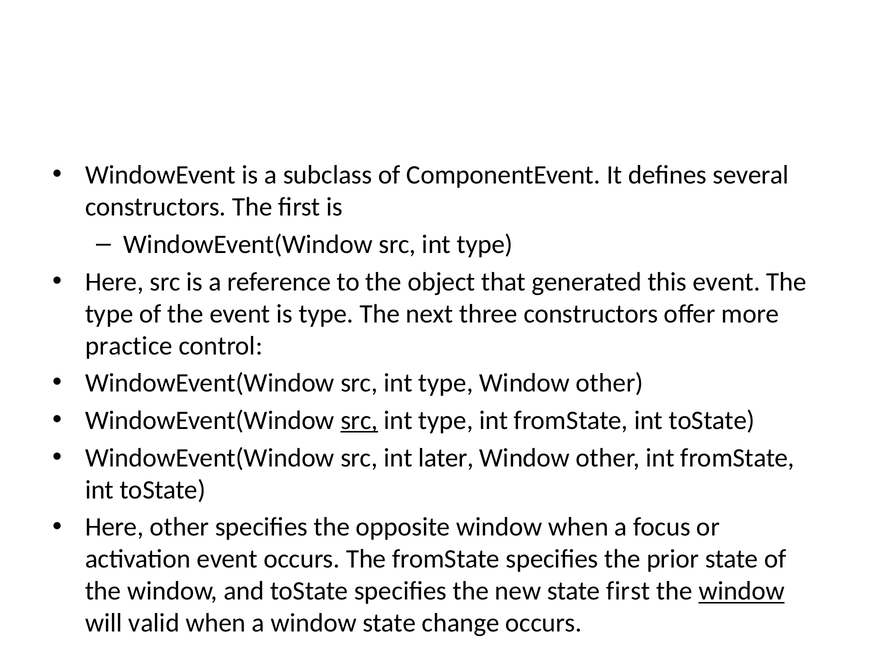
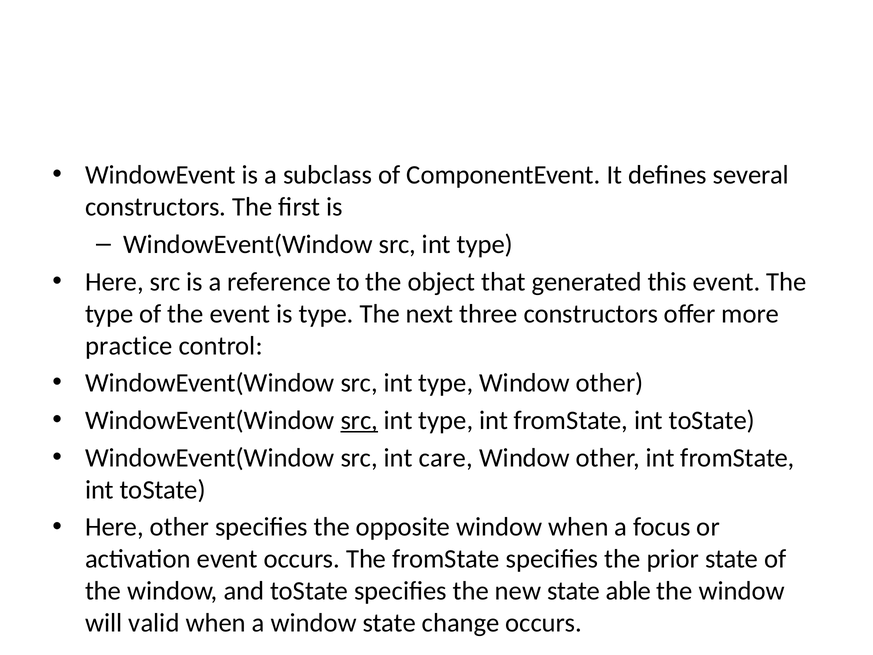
later: later -> care (446, 458)
state first: first -> able (628, 591)
window underline: present -> none (742, 591)
